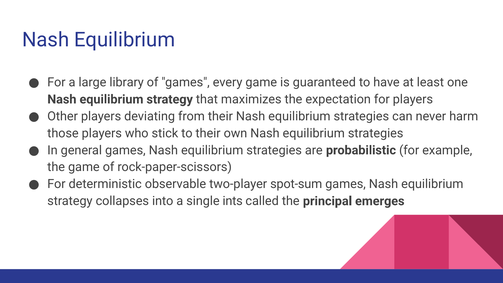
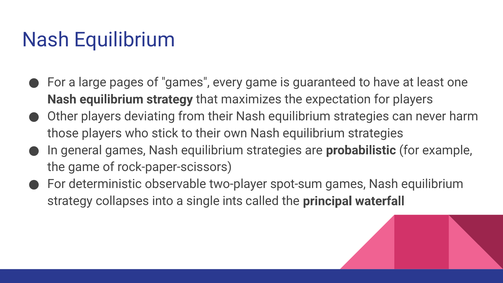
library: library -> pages (127, 82)
emerges: emerges -> waterfall (380, 201)
